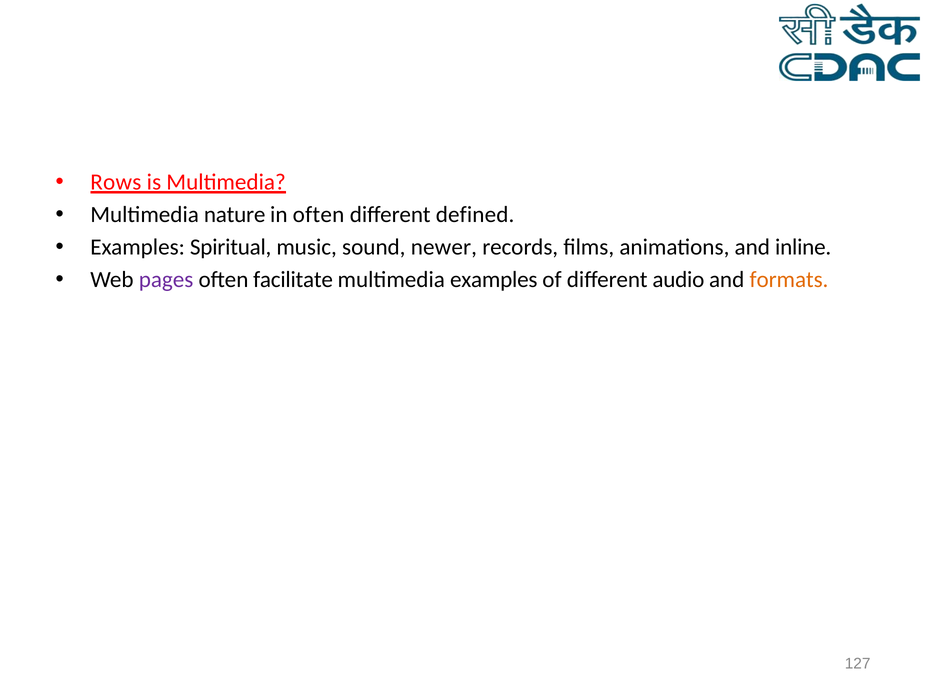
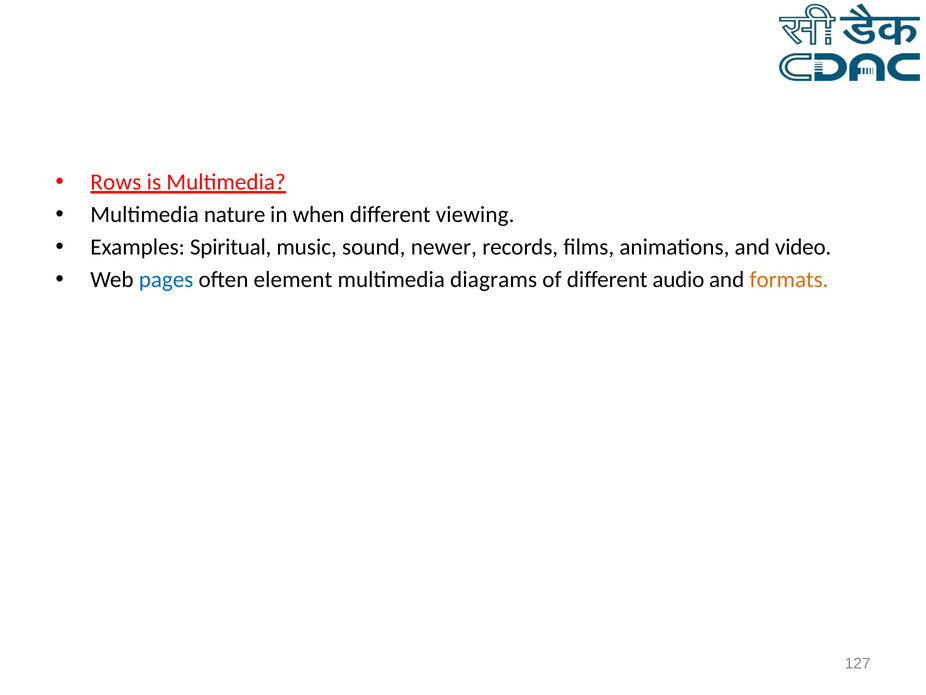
in often: often -> when (319, 215)
defined: defined -> viewing (475, 215)
inline: inline -> video (803, 247)
pages colour: purple -> blue (166, 279)
facilitate: facilitate -> element (293, 279)
multimedia examples: examples -> diagrams (494, 279)
